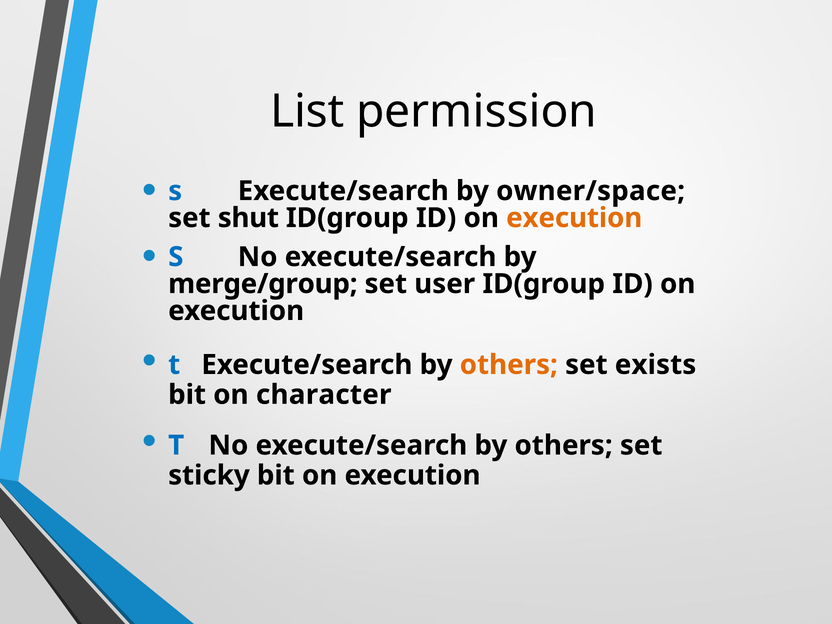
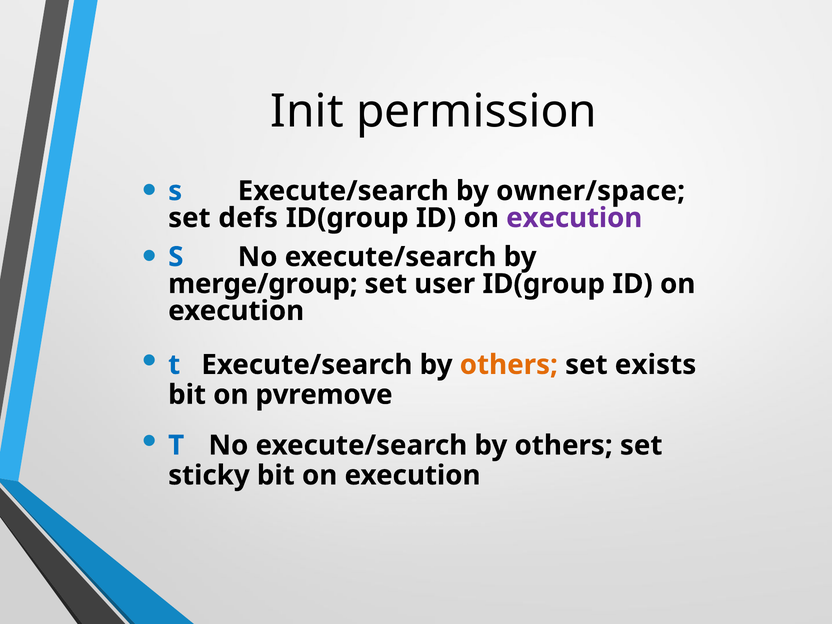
List: List -> Init (307, 111)
shut: shut -> defs (248, 218)
execution colour: orange -> purple (574, 218)
character: character -> pvremove (324, 395)
